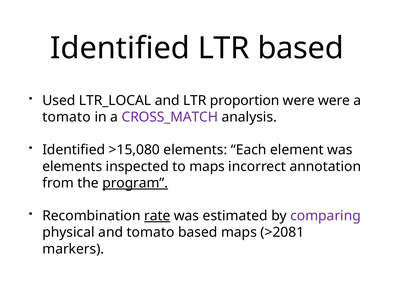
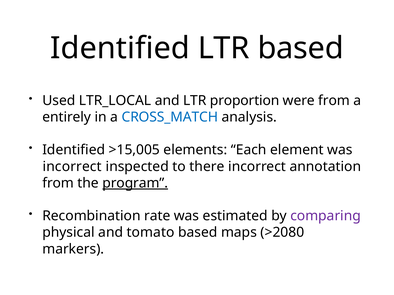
were were: were -> from (334, 101)
tomato: tomato -> entirely (67, 117)
CROSS_MATCH colour: purple -> blue (170, 117)
>15,080: >15,080 -> >15,005 (134, 150)
elements: elements -> incorrect (72, 167)
to maps: maps -> there (207, 167)
rate underline: present -> none (157, 216)
>2081: >2081 -> >2080 (282, 233)
